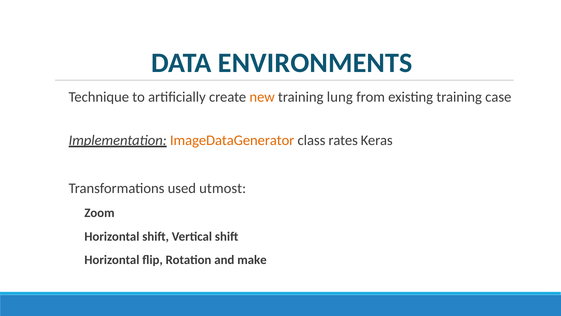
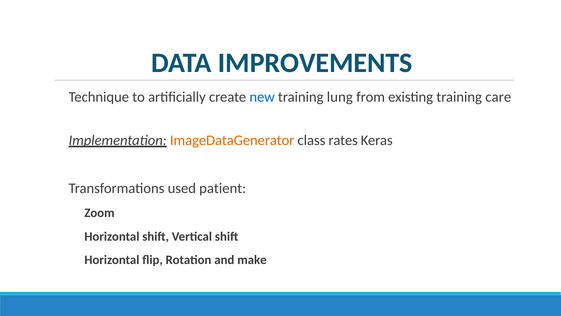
ENVIRONMENTS: ENVIRONMENTS -> IMPROVEMENTS (315, 63)
new colour: orange -> blue (262, 97)
case: case -> care (498, 97)
utmost: utmost -> patient (223, 188)
